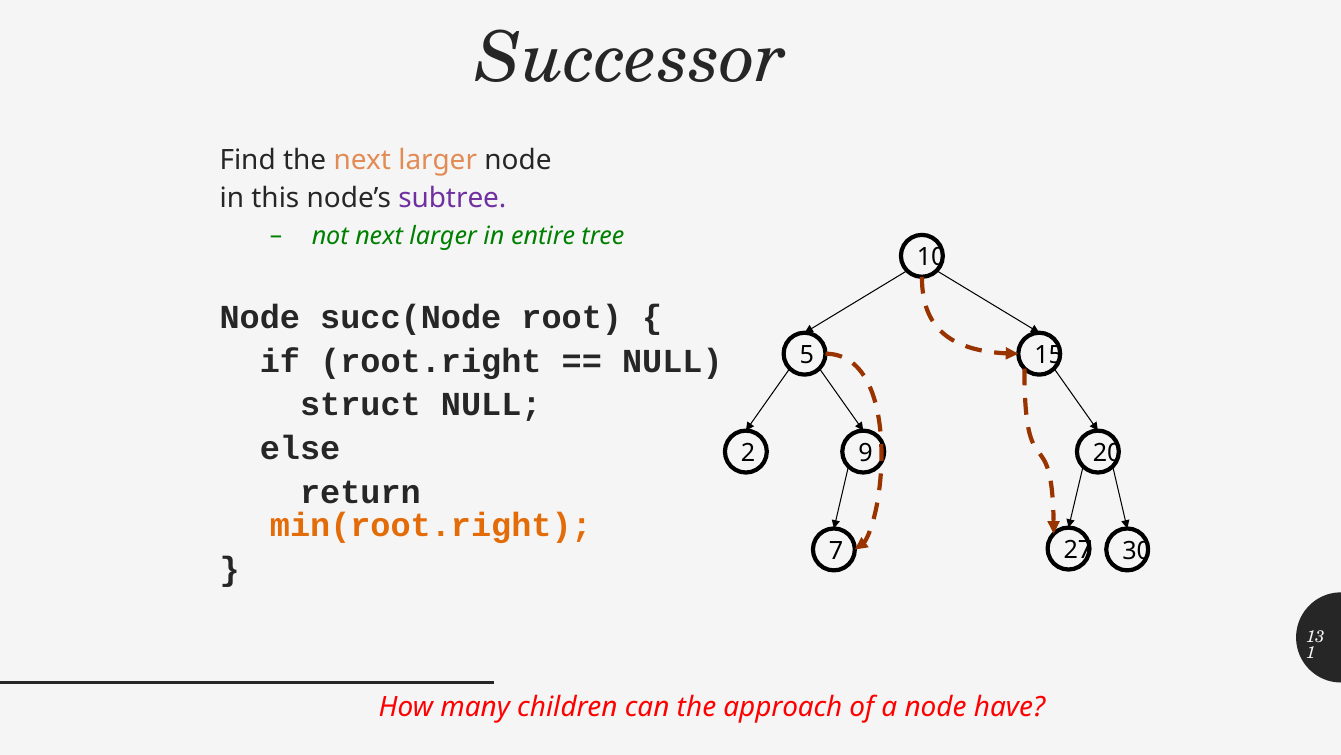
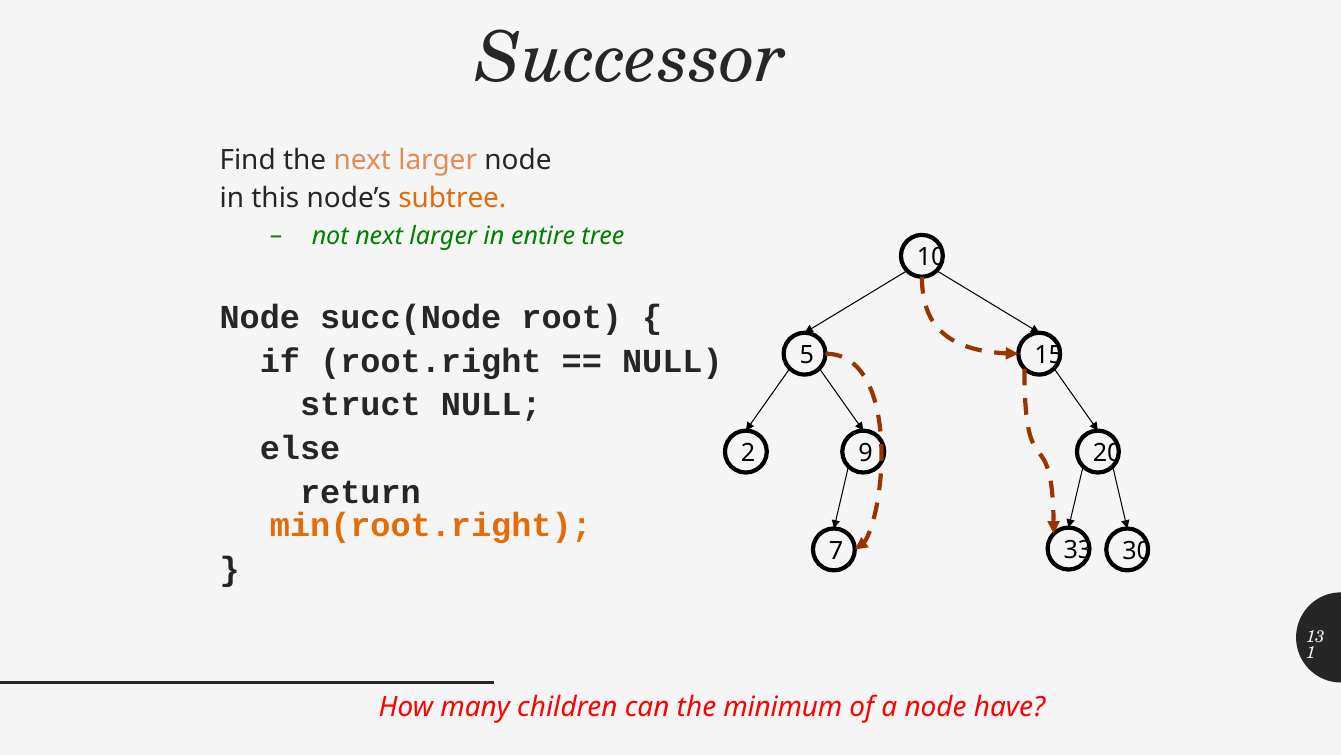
subtree colour: purple -> orange (452, 198)
27: 27 -> 33 (1078, 550)
approach: approach -> minimum (783, 707)
